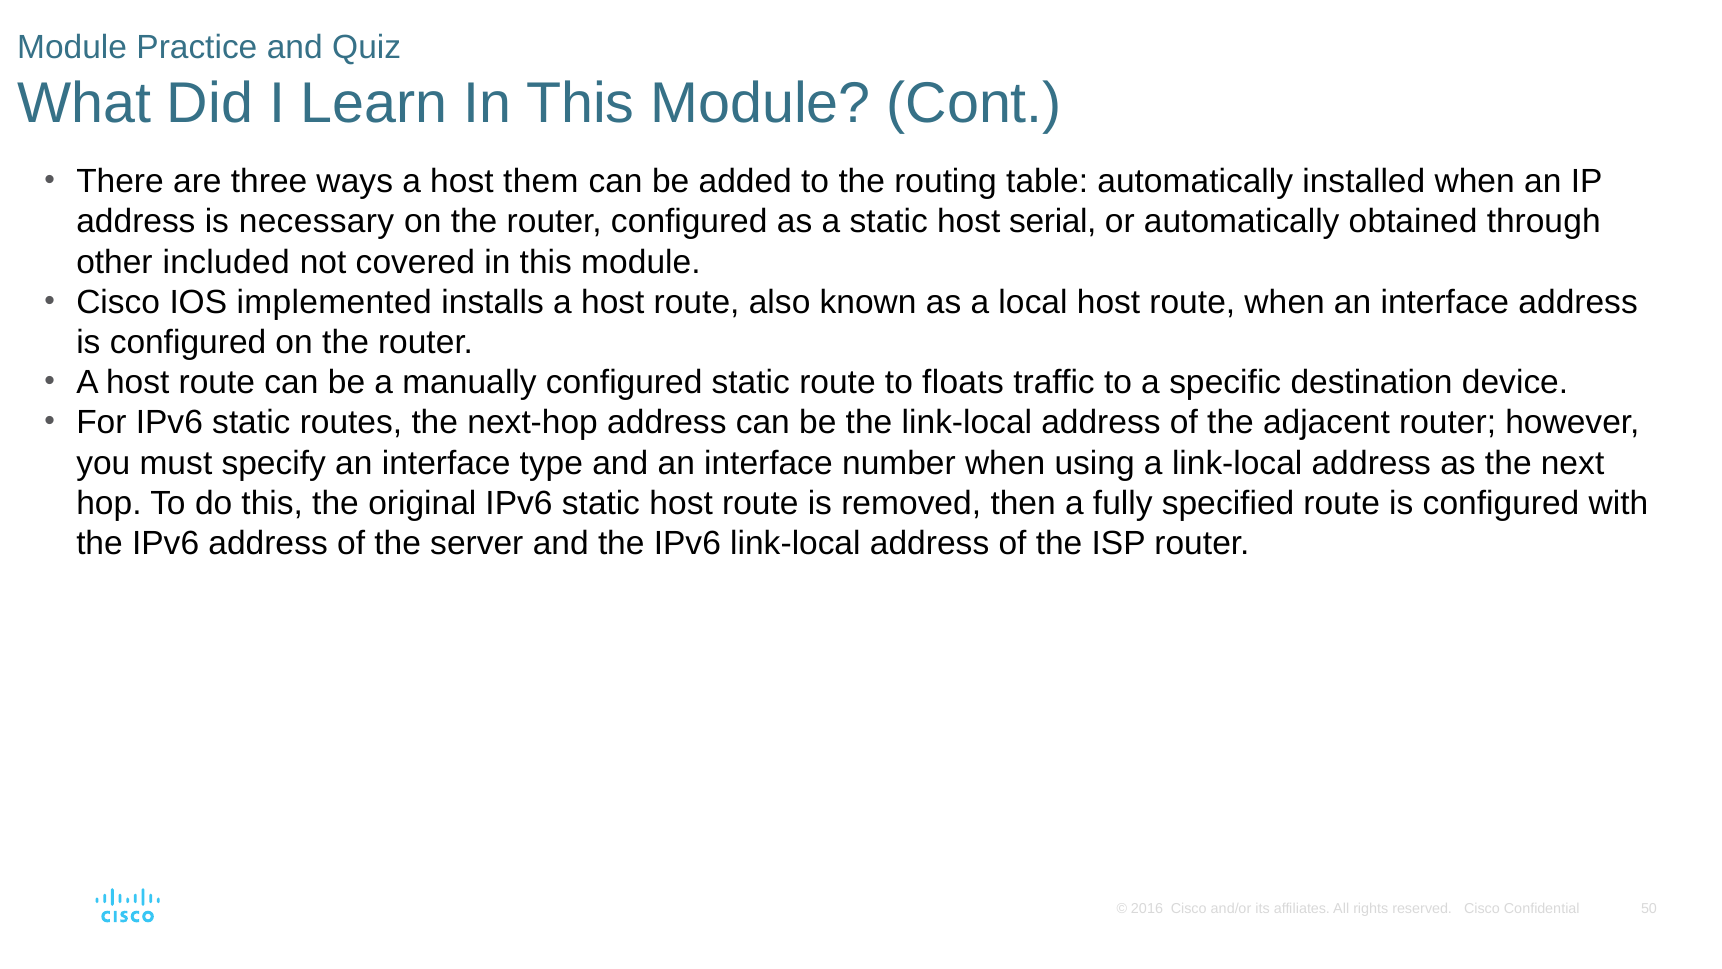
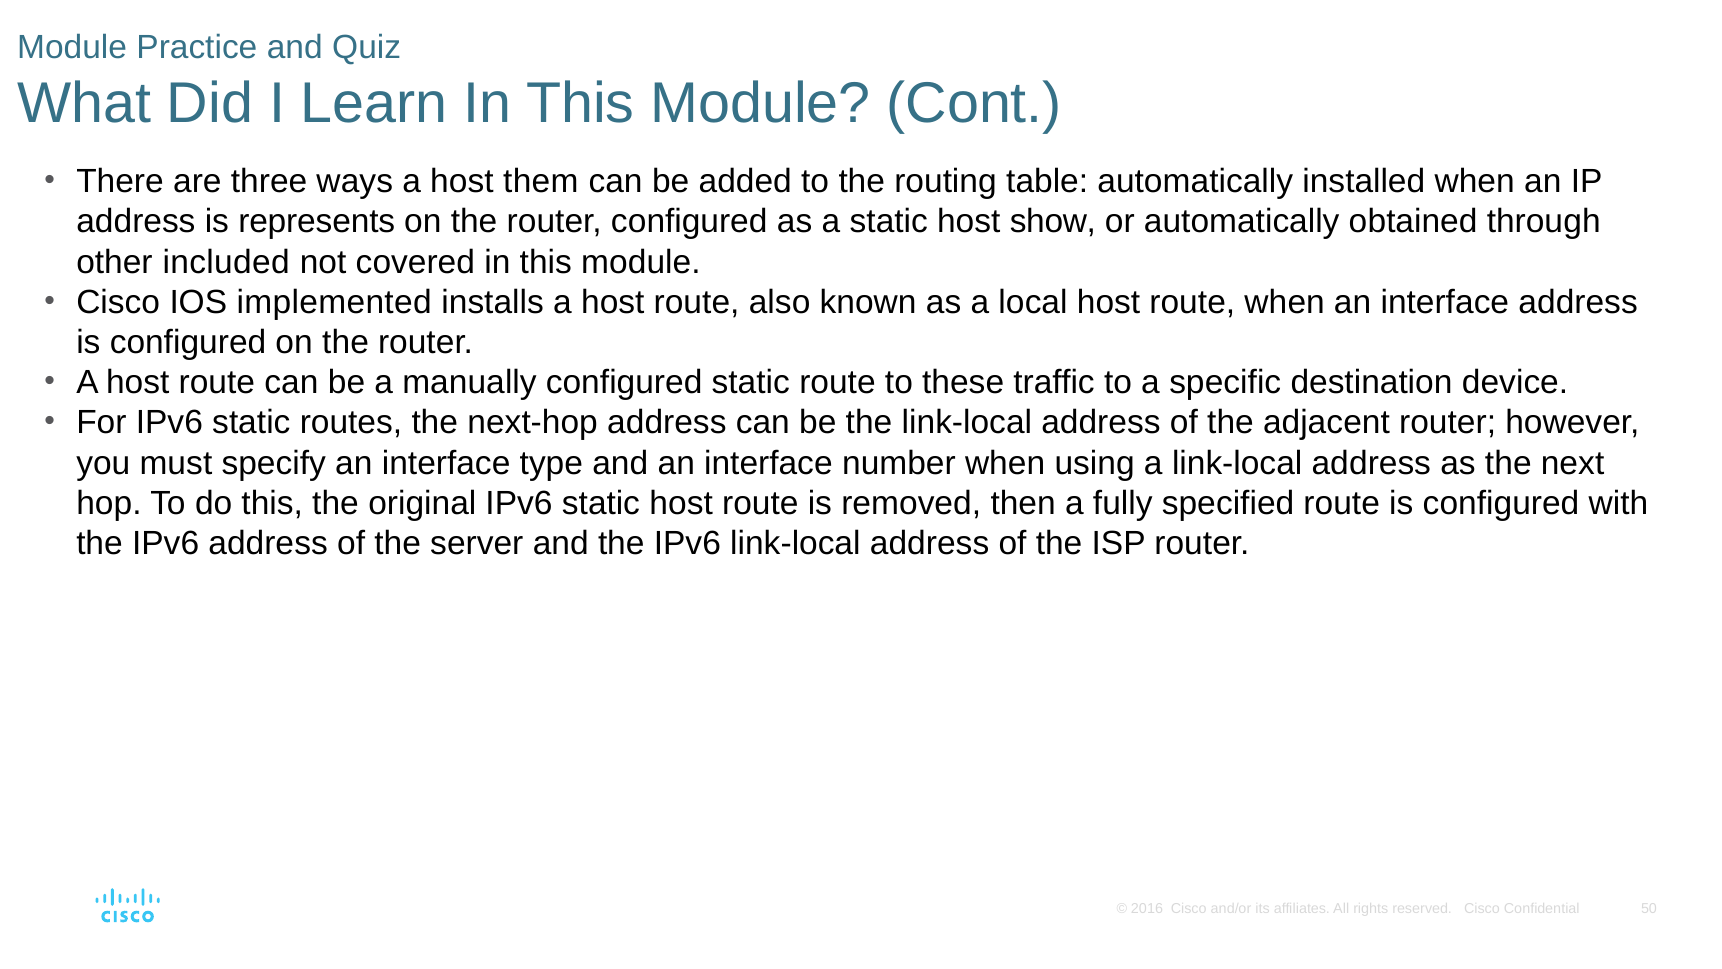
necessary: necessary -> represents (317, 222)
serial: serial -> show (1053, 222)
floats: floats -> these (963, 382)
